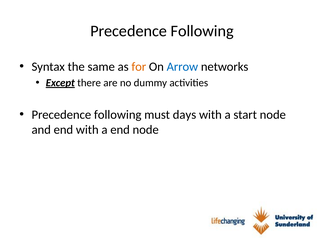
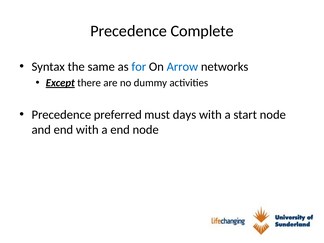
Following: Following -> Complete (202, 31)
for colour: orange -> blue (139, 67)
following: following -> preferred (118, 115)
